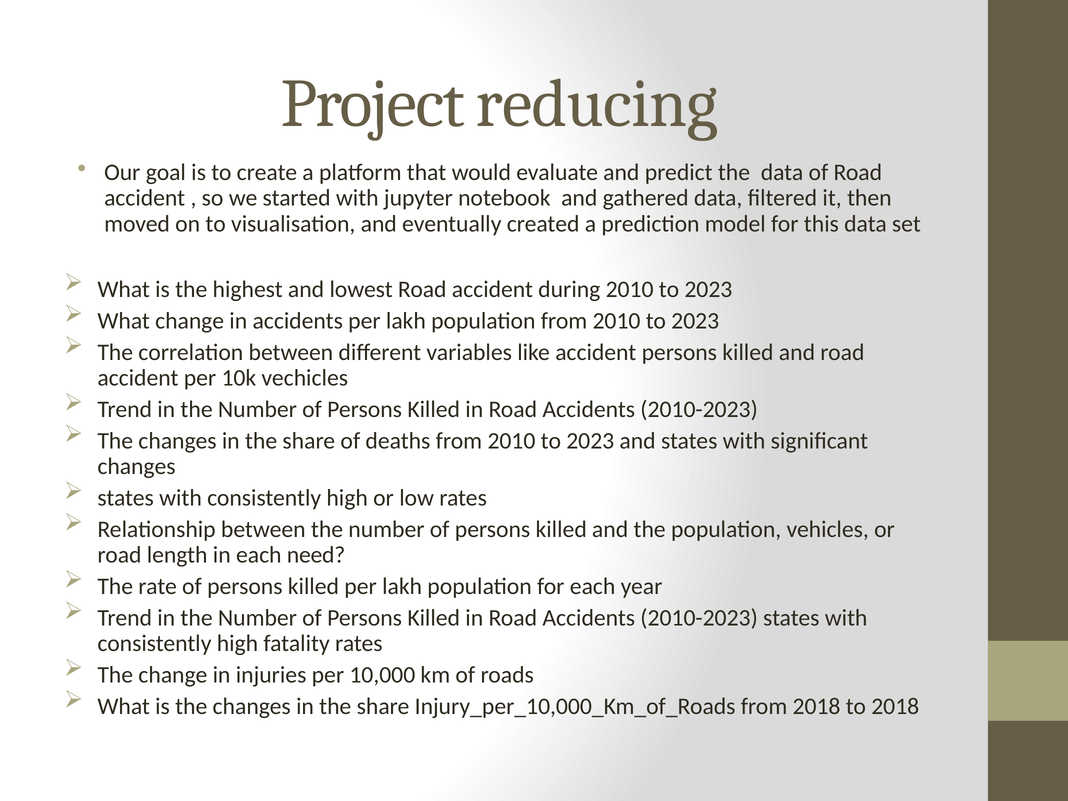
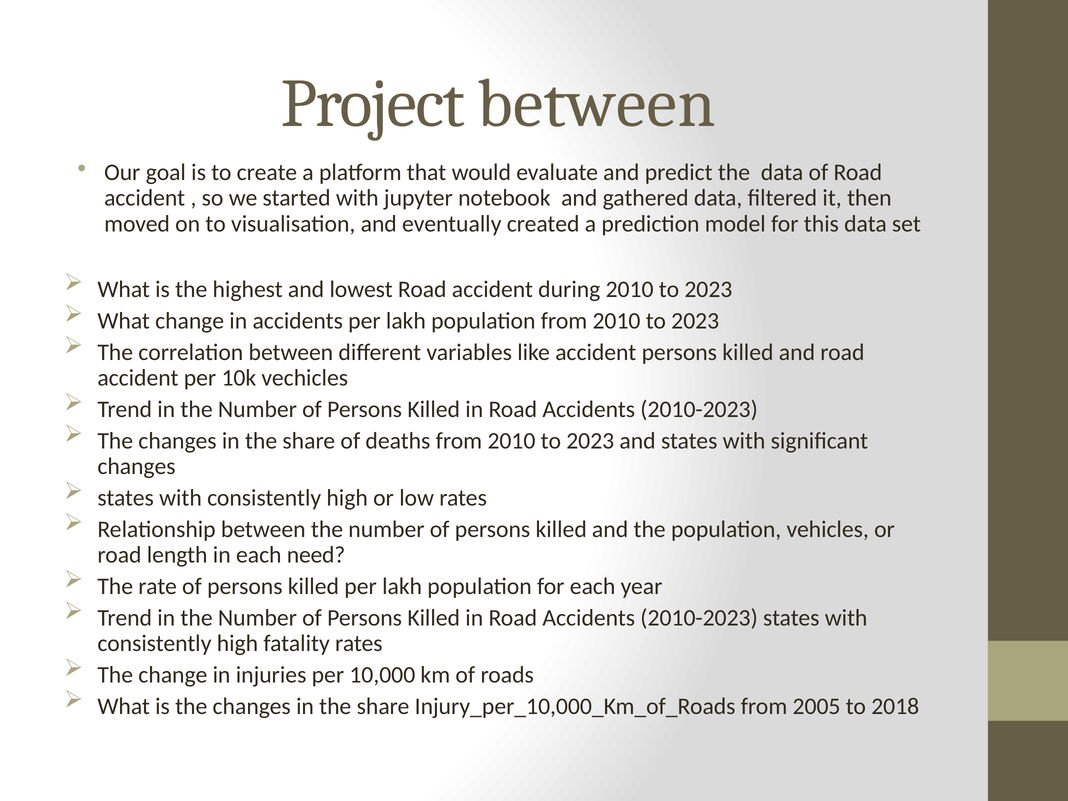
Project reducing: reducing -> between (596, 104)
from 2018: 2018 -> 2005 (817, 706)
